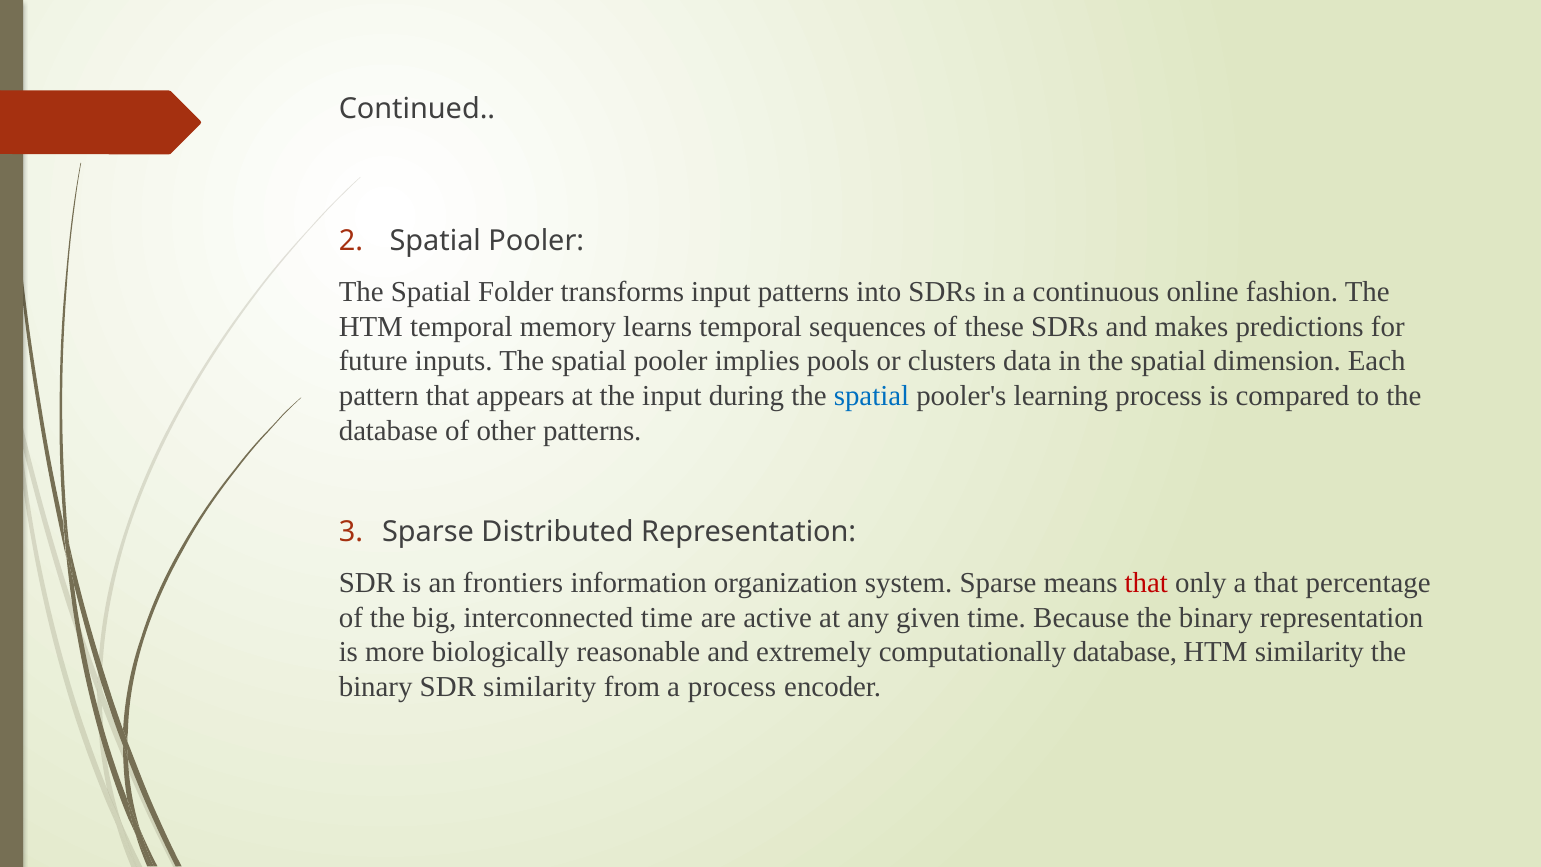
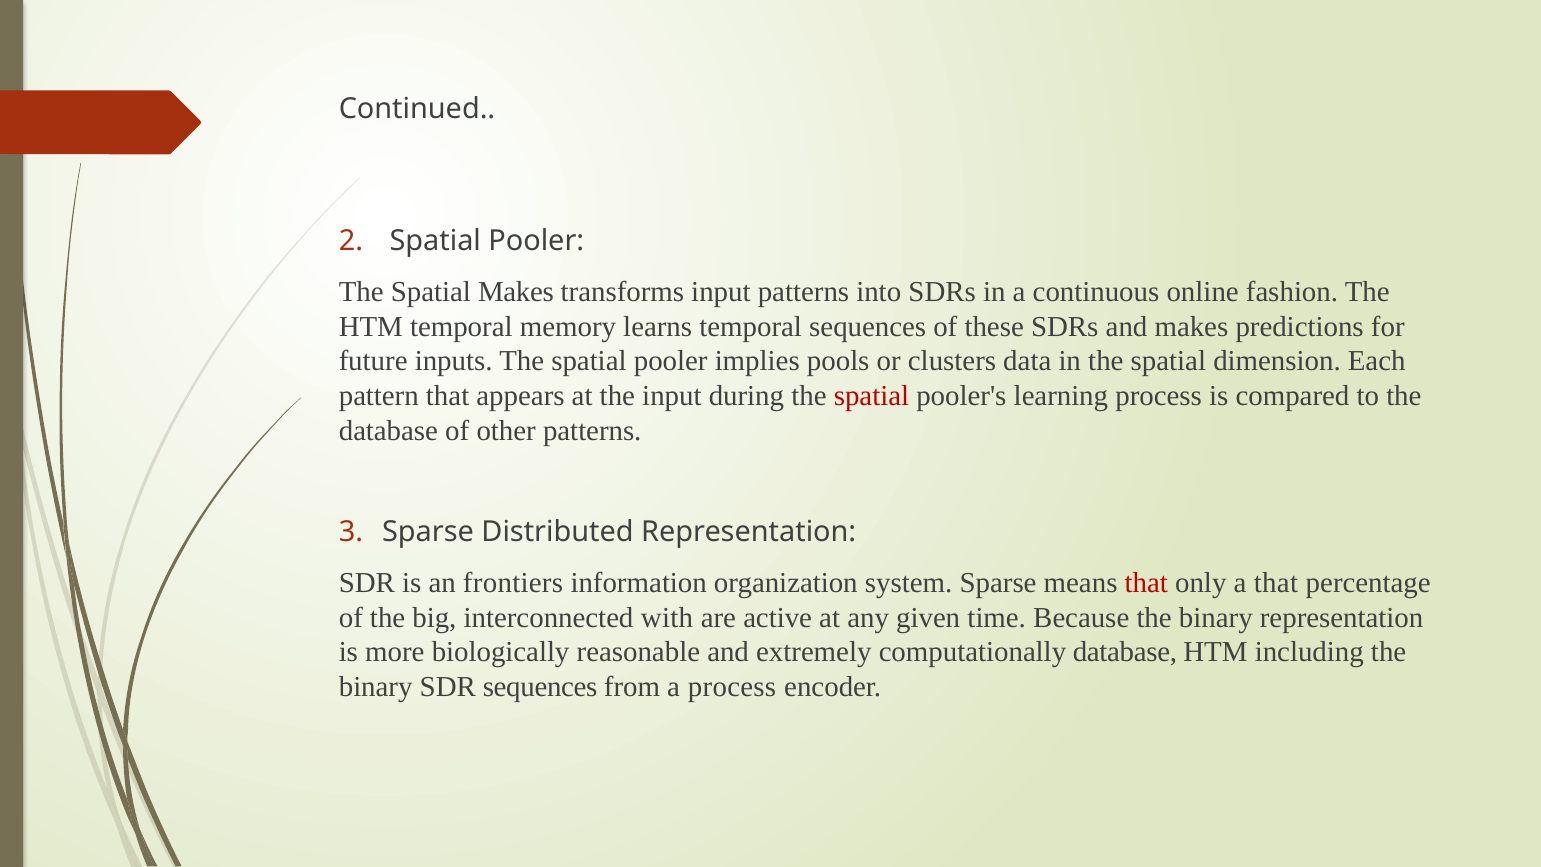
Spatial Folder: Folder -> Makes (516, 292)
spatial colour: blue -> red (871, 396)
interconnected time: time -> with (667, 617)
HTM similarity: similarity -> including (1309, 652)
SDR similarity: similarity -> sequences (540, 687)
